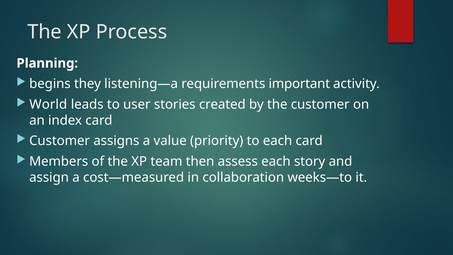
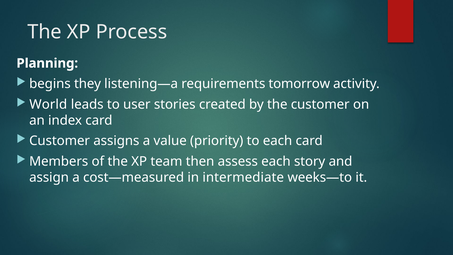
important: important -> tomorrow (299, 84)
collaboration: collaboration -> intermediate (243, 177)
